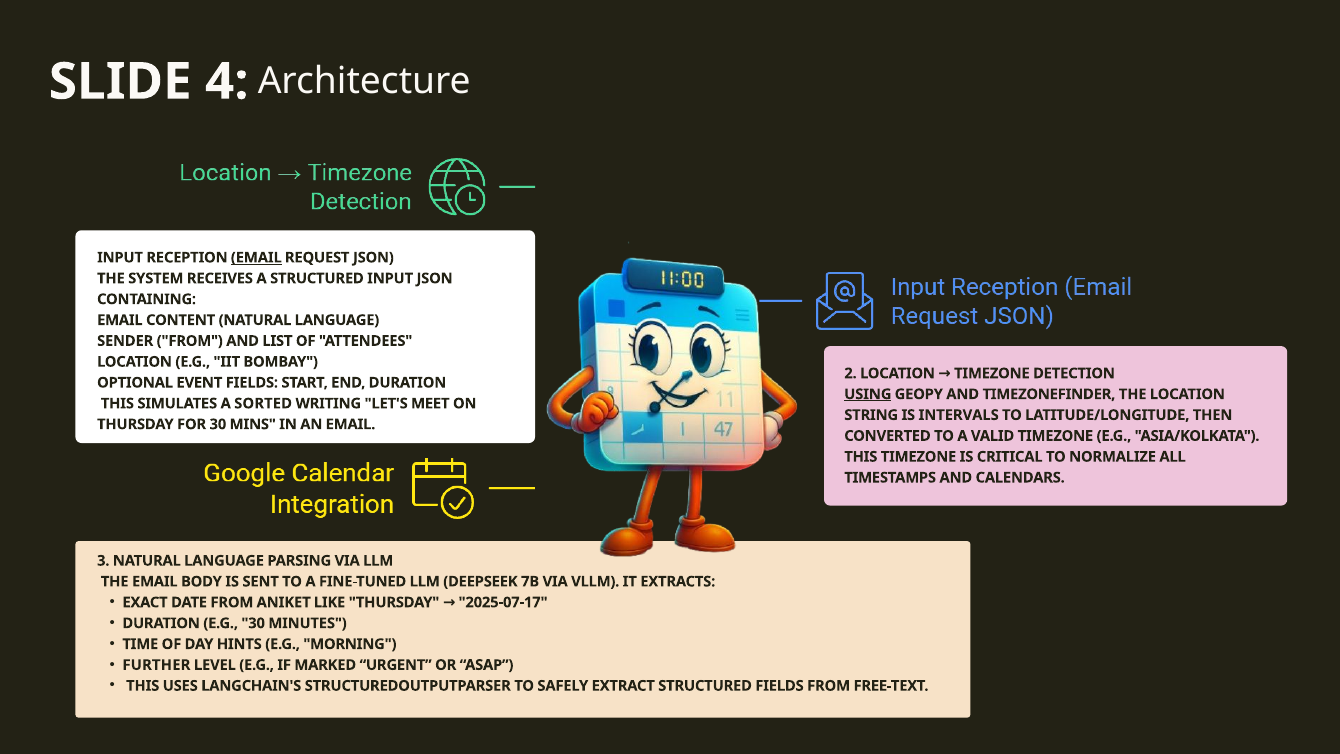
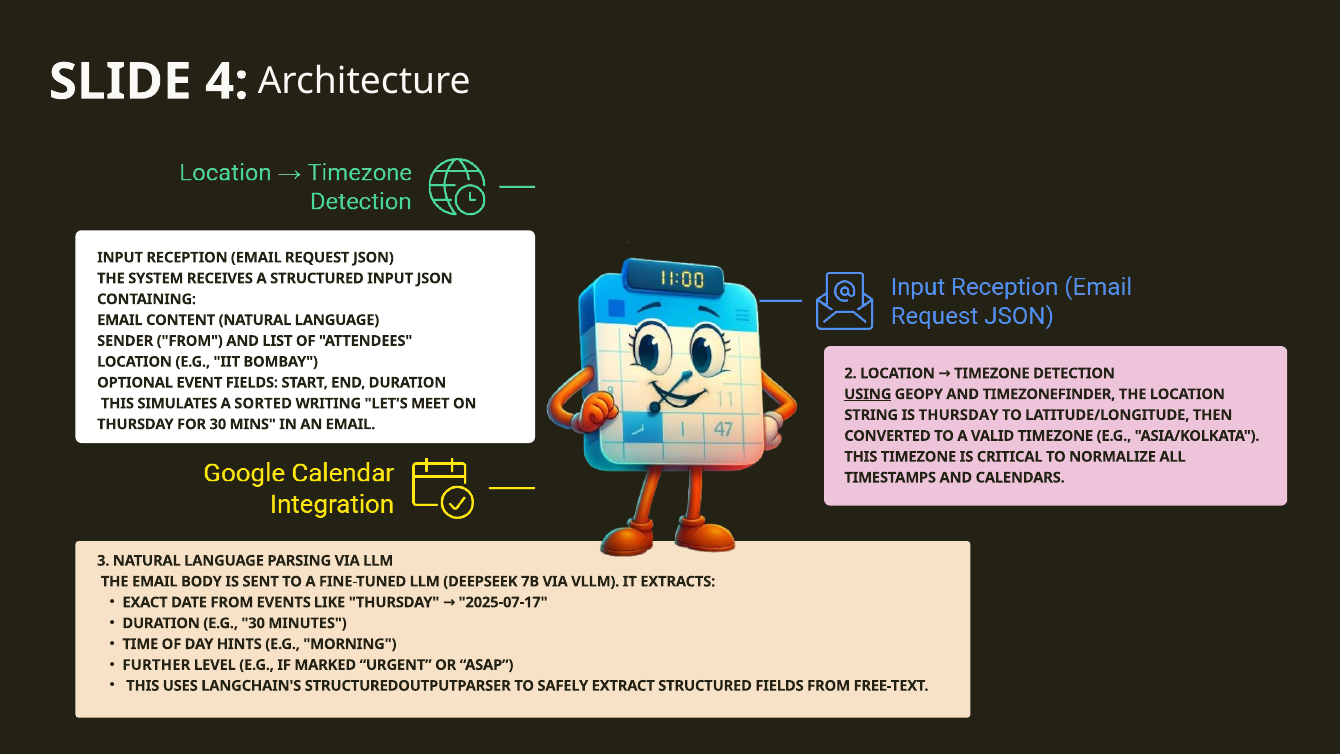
EMAIL underline: present -> none (256, 257)
IS INTERVALS: INTERVALS -> THURSDAY (959, 415)
ANIKET: ANIKET -> EVENTS (284, 602)
